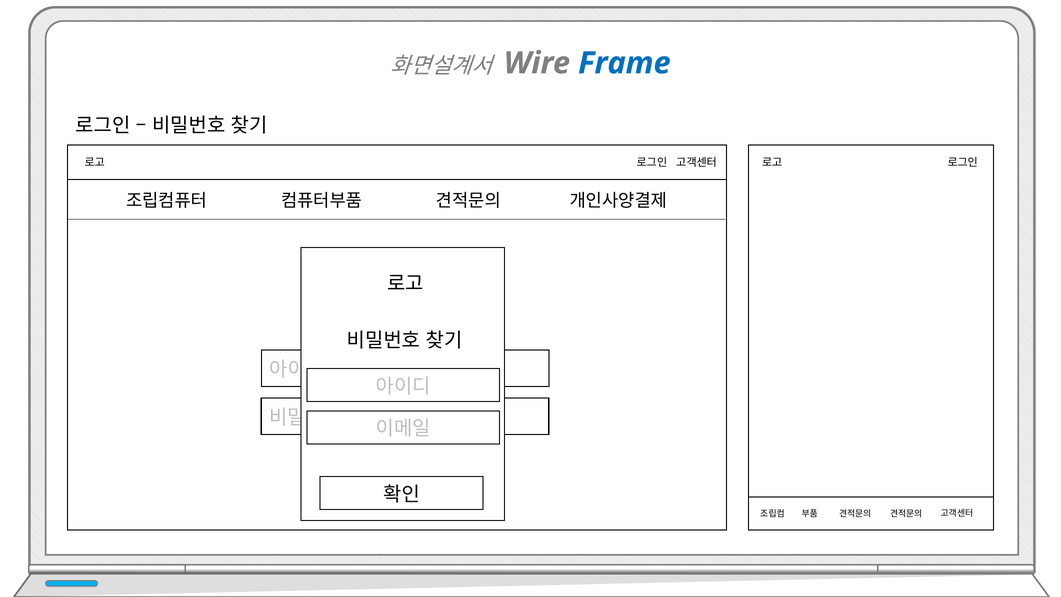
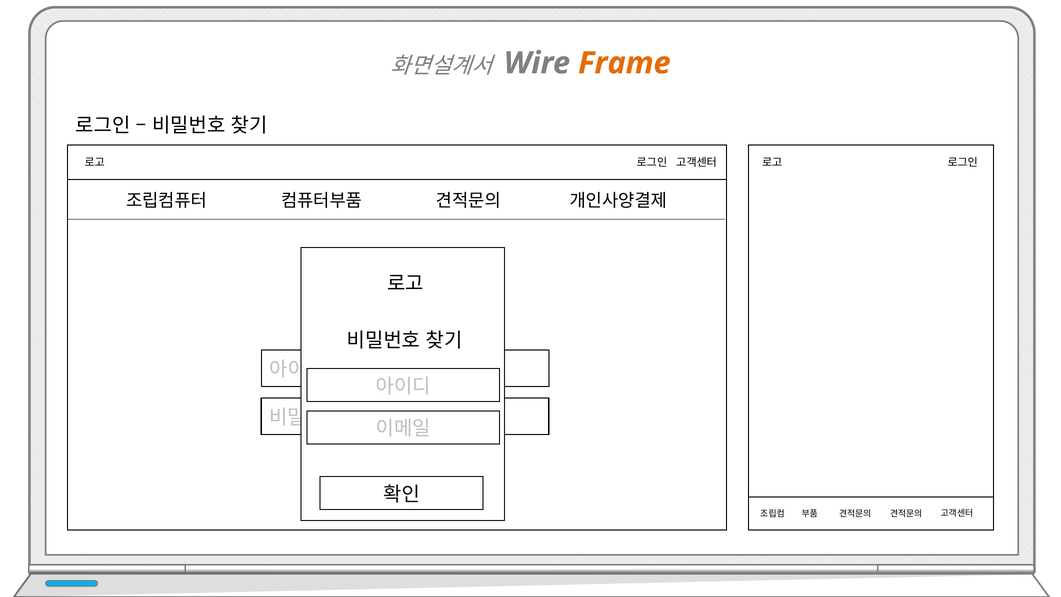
Frame colour: blue -> orange (624, 63)
